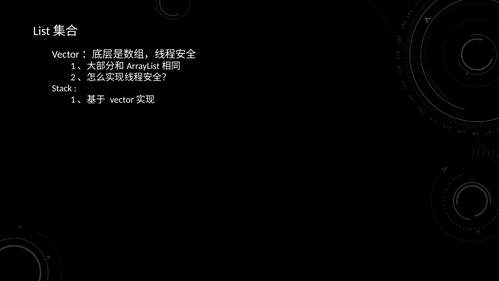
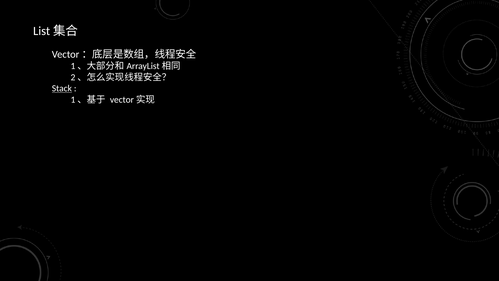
Stack underline: none -> present (62, 88)
